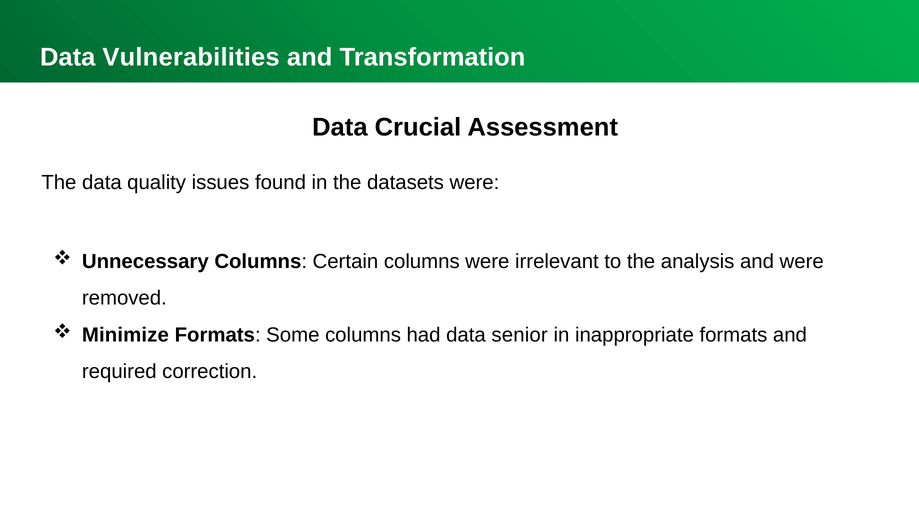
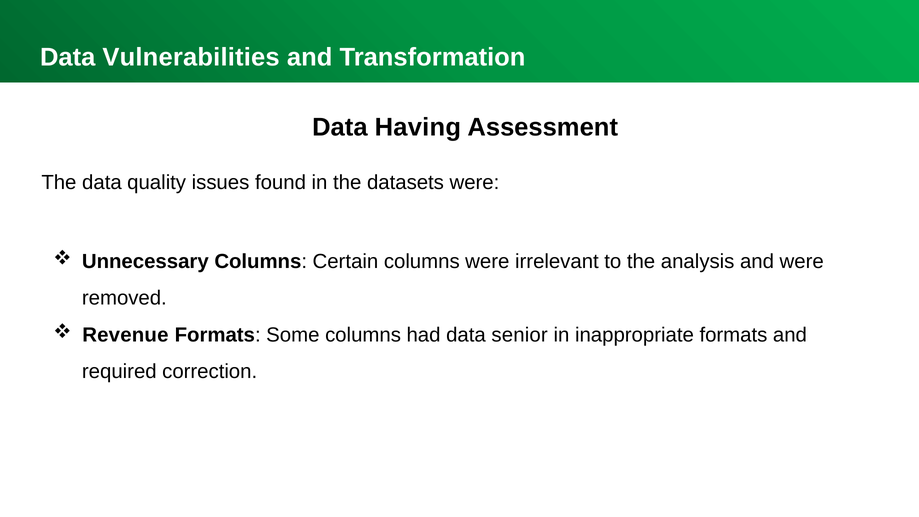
Crucial: Crucial -> Having (418, 128)
Minimize: Minimize -> Revenue (125, 335)
